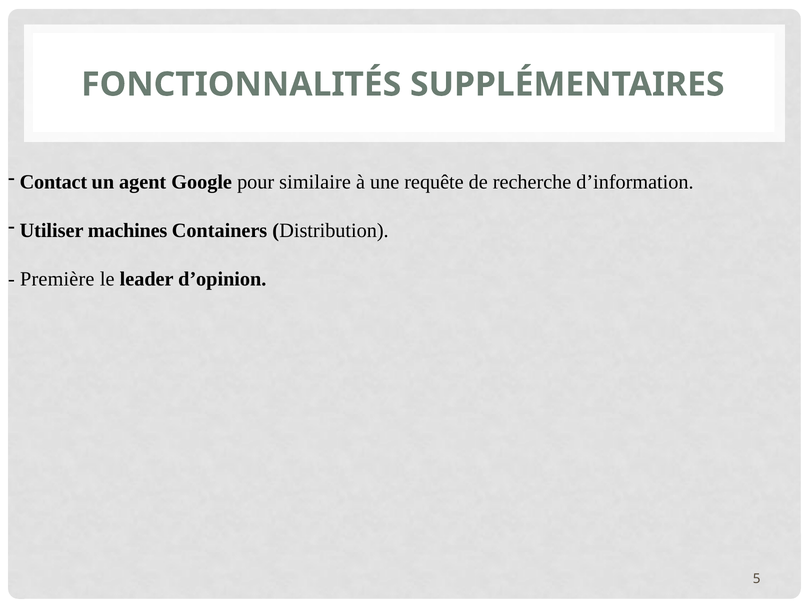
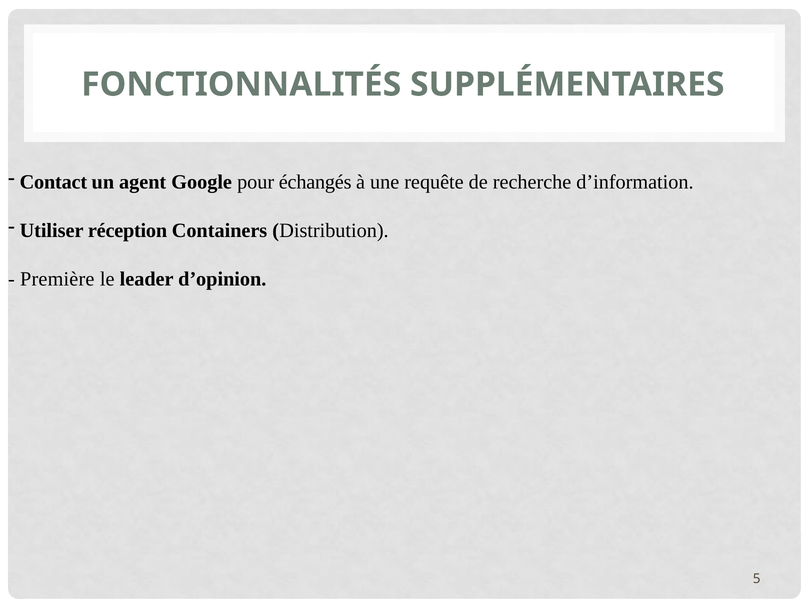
similaire: similaire -> échangés (315, 182)
machines: machines -> réception (128, 230)
